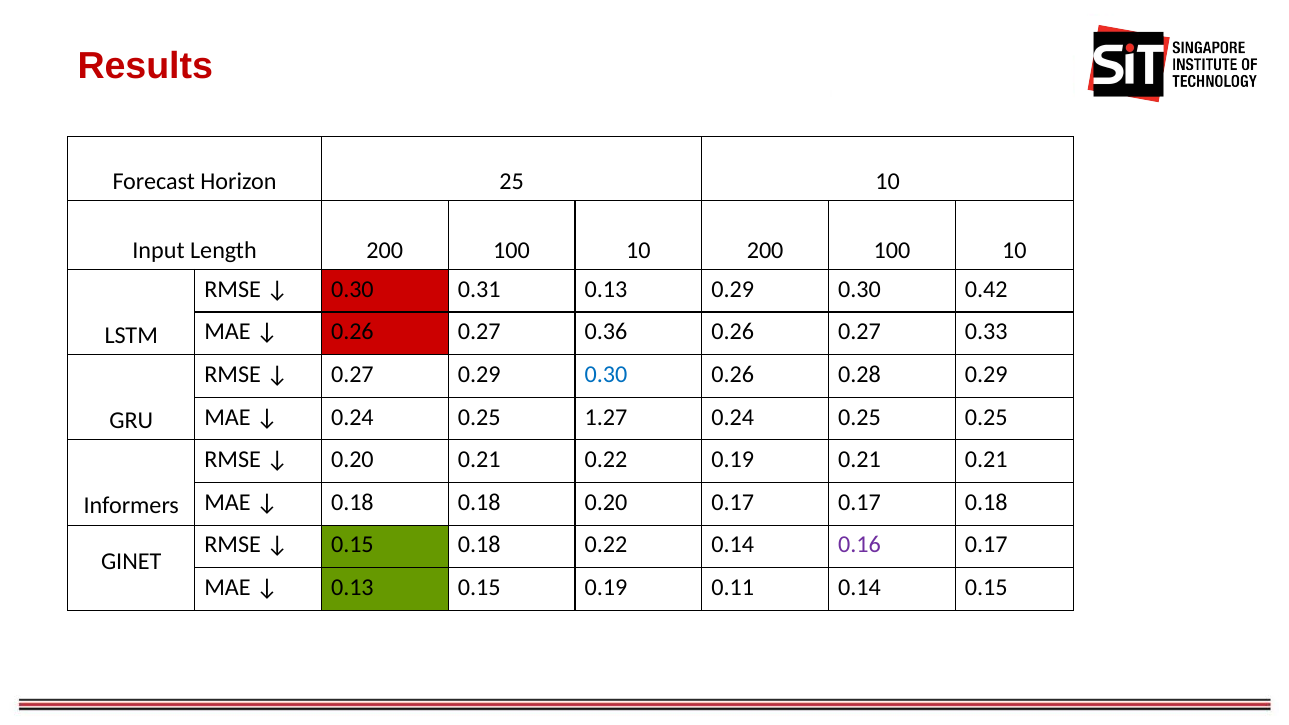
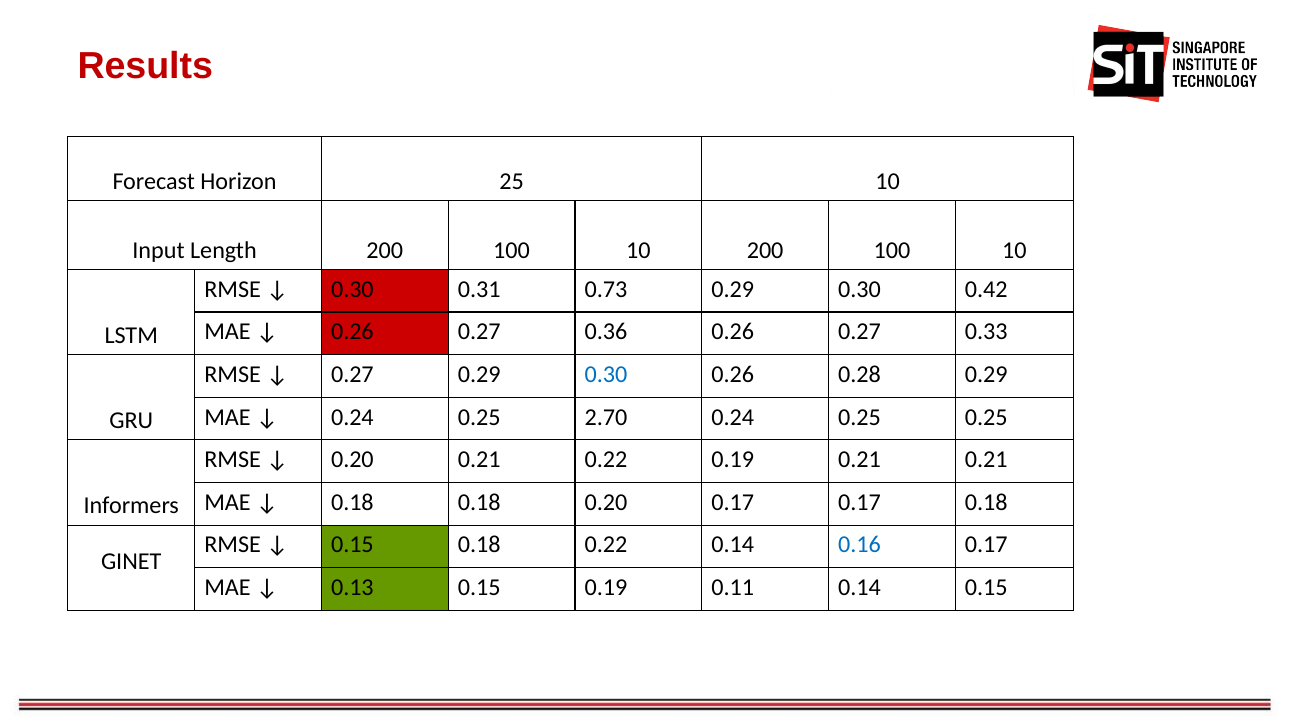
0.31 0.13: 0.13 -> 0.73 (606, 289)
1.27: 1.27 -> 2.70 (606, 417)
0.16 colour: purple -> blue (860, 545)
